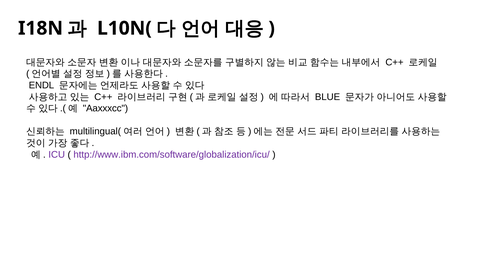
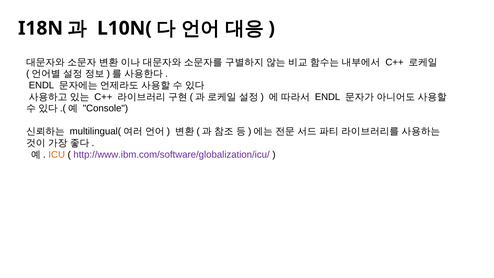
BLUE: BLUE -> ENDL (328, 97)
Aaxxxcc: Aaxxxcc -> Console (105, 108)
ICU colour: purple -> orange (57, 154)
